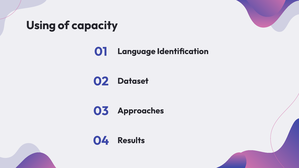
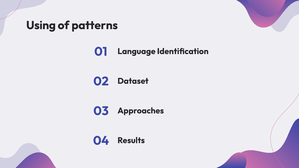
capacity: capacity -> patterns (95, 25)
